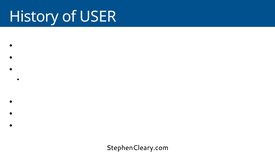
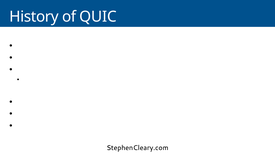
USER: USER -> QUIC (98, 17)
